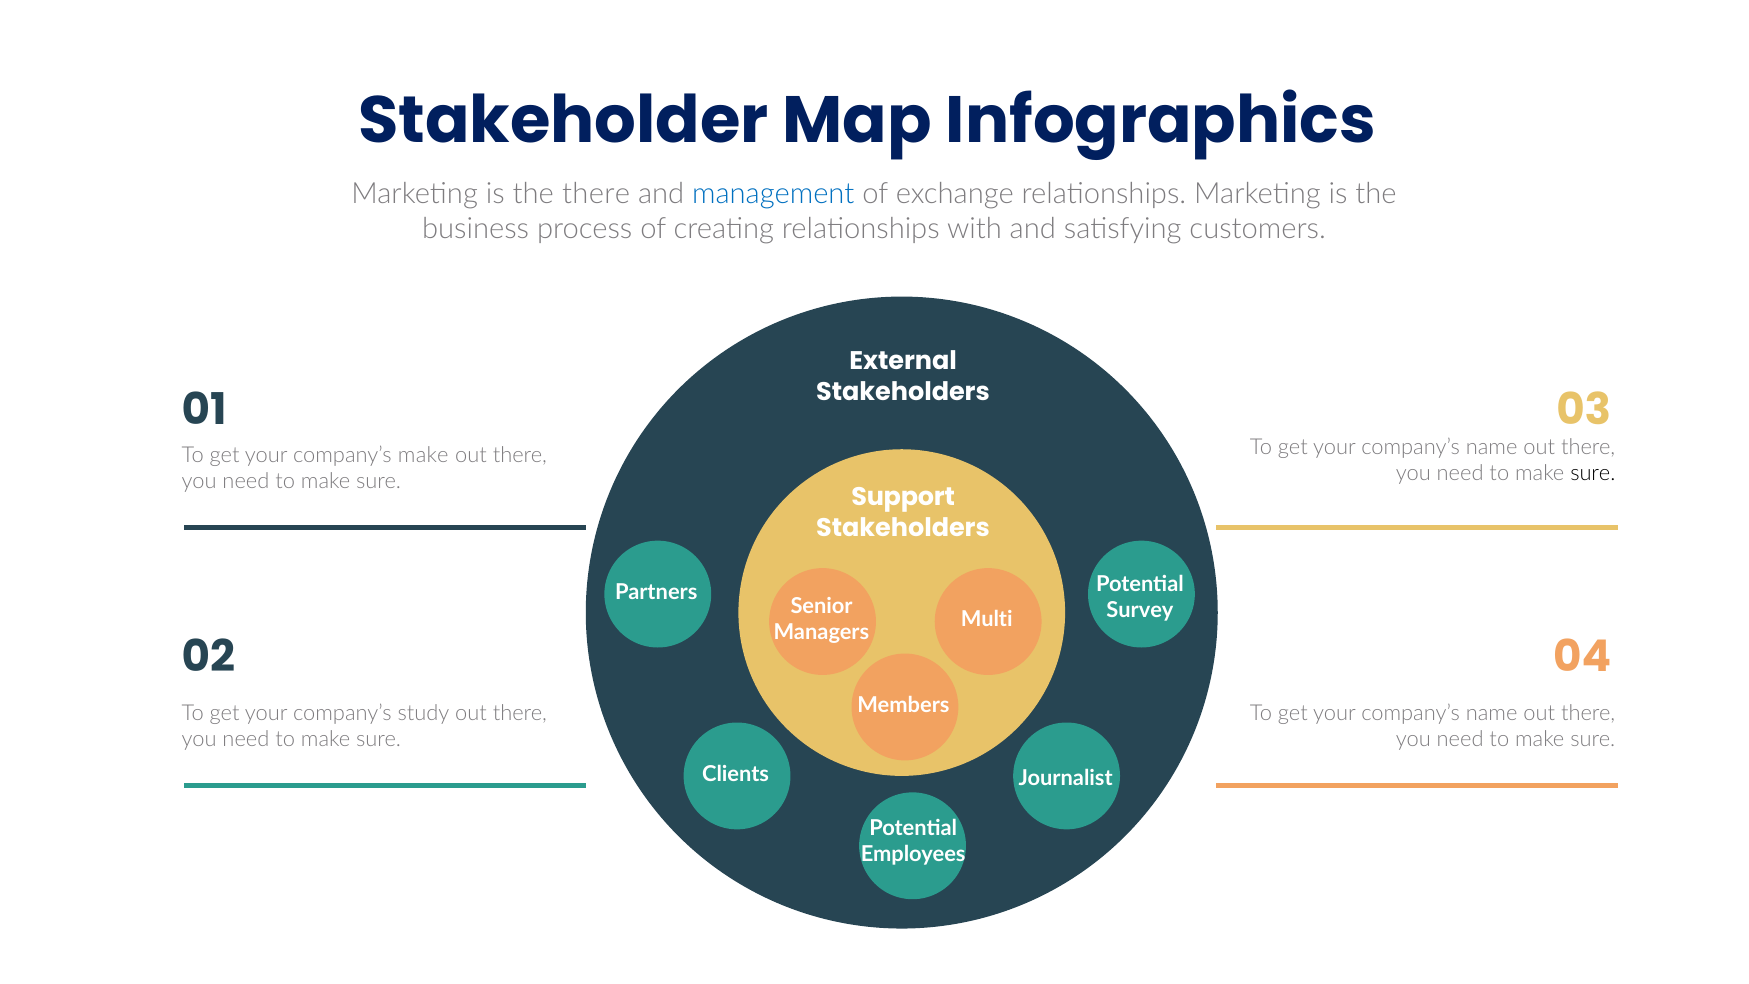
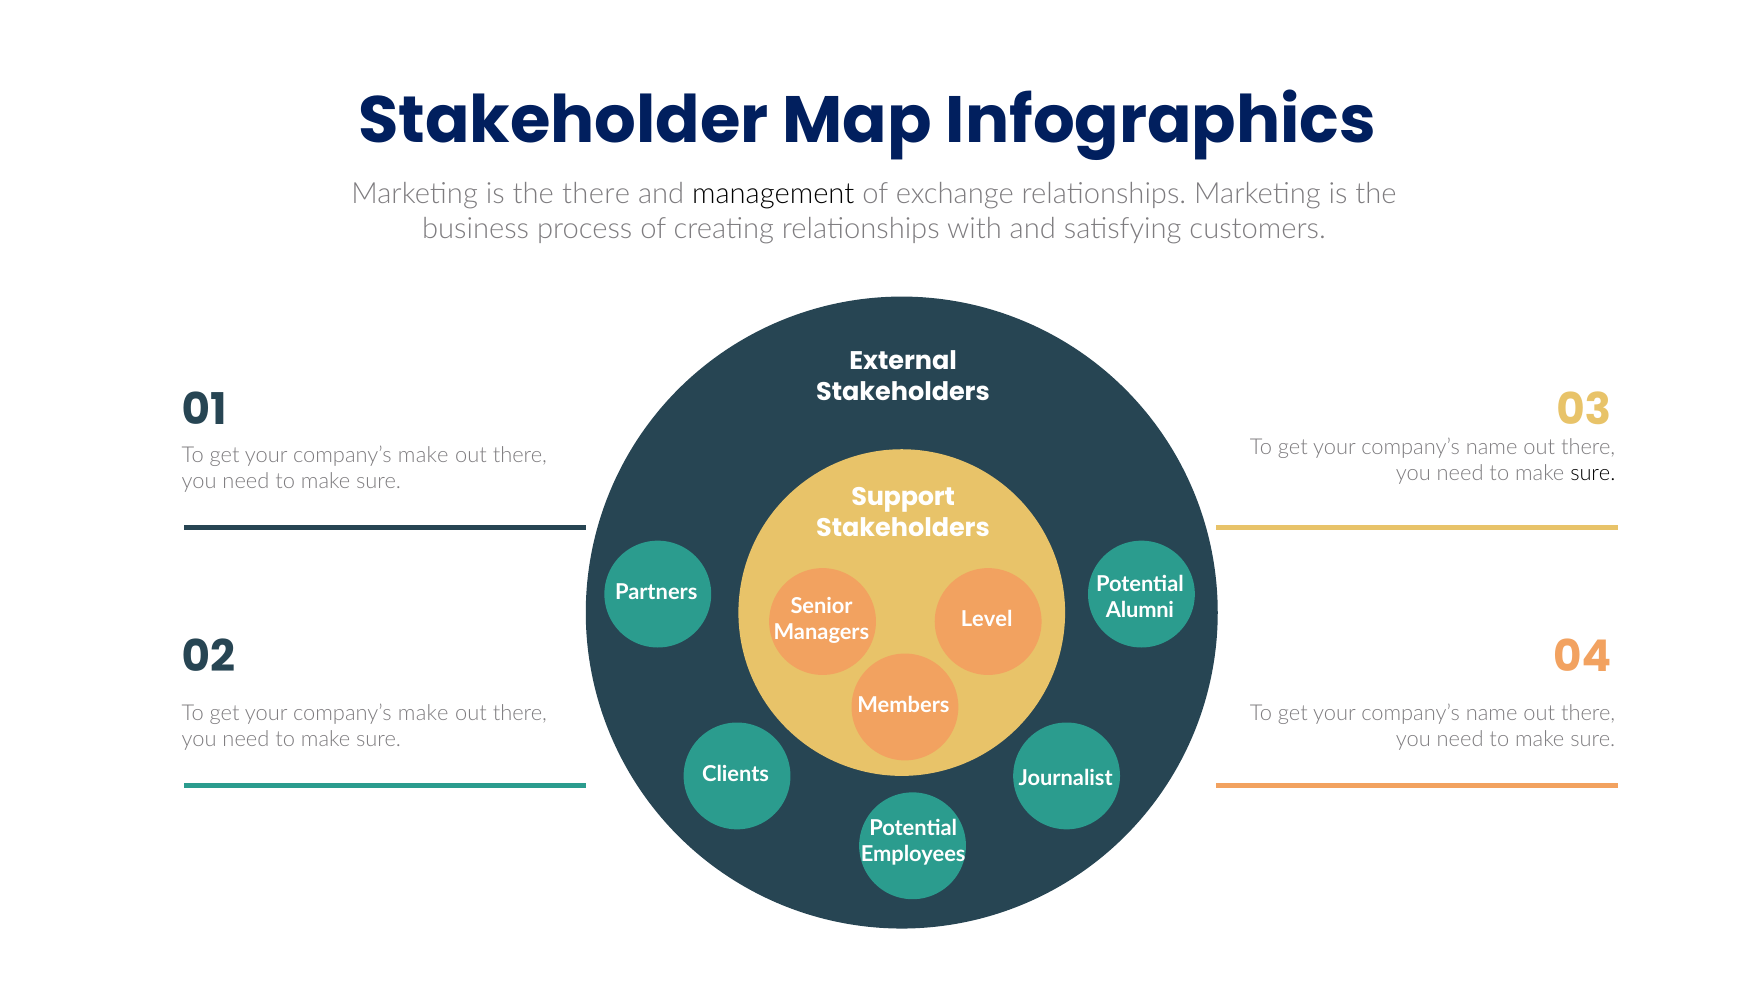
management colour: blue -> black (773, 194)
Survey: Survey -> Alumni (1140, 611)
Multi: Multi -> Level (987, 620)
study: study -> make (423, 713)
